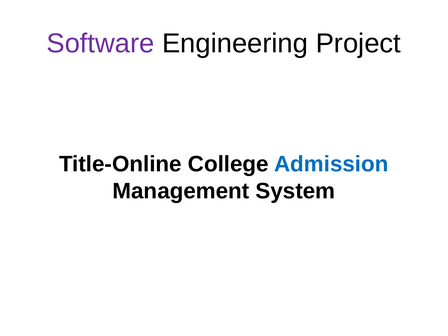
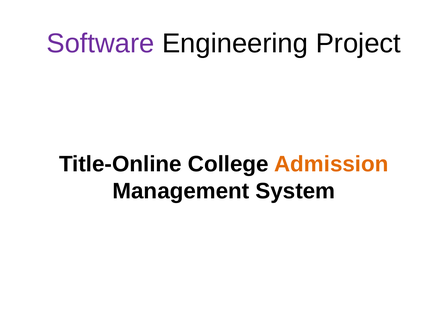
Admission colour: blue -> orange (331, 164)
